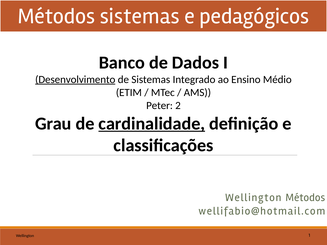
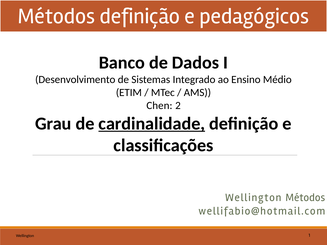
Métodos sistemas: sistemas -> definição (140, 16)
Desenvolvimento underline: present -> none (75, 80)
Peter: Peter -> Chen (159, 106)
